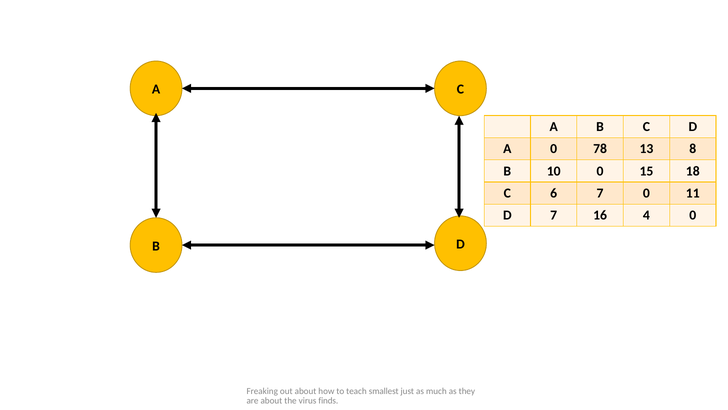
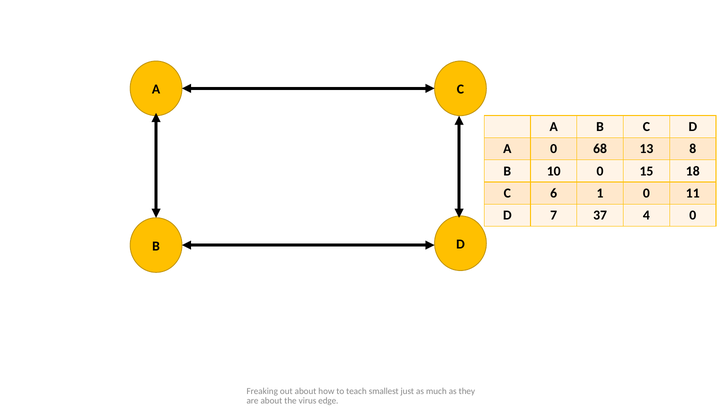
78: 78 -> 68 (600, 149)
6 7: 7 -> 1 (600, 193)
16: 16 -> 37 (600, 215)
finds: finds -> edge (328, 400)
